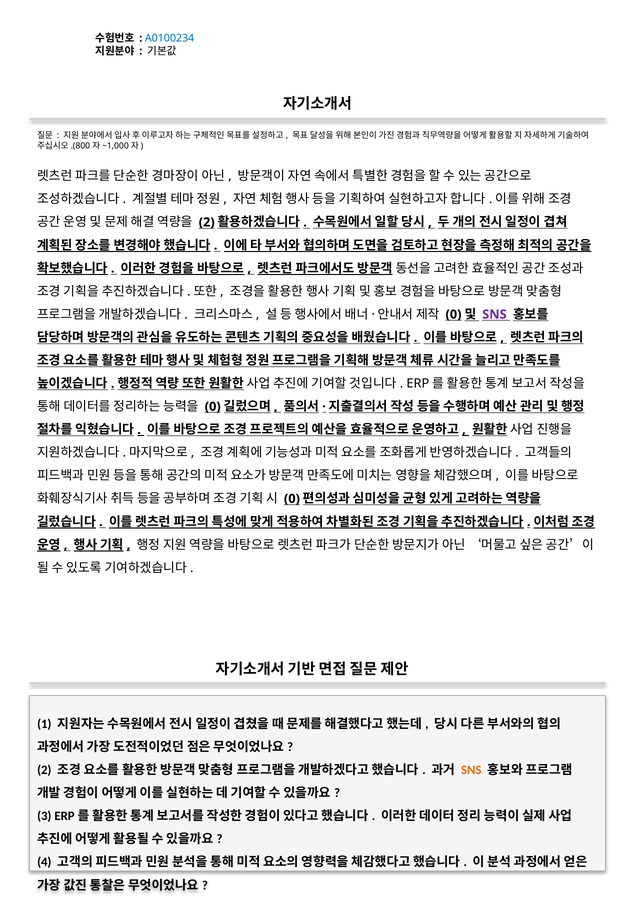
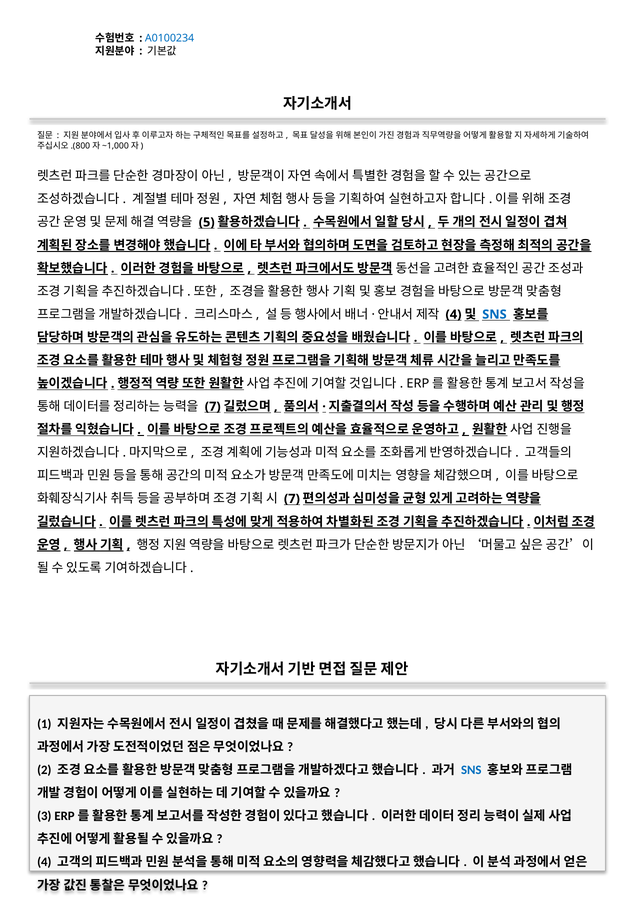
2: 2 -> 5 (207, 222)
0: 0 -> 4 (453, 314)
SNS colour: purple -> blue (494, 314)
0: 0 -> 7 (213, 407)
0: 0 -> 7 (292, 499)
SNS colour: orange -> blue (471, 770)
